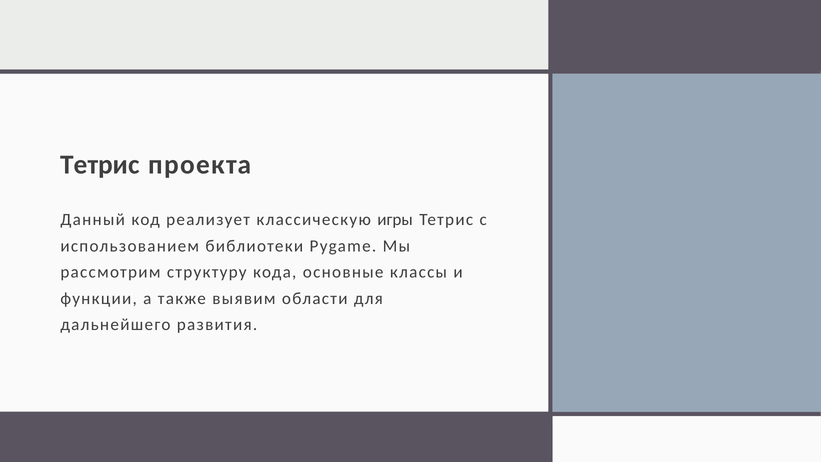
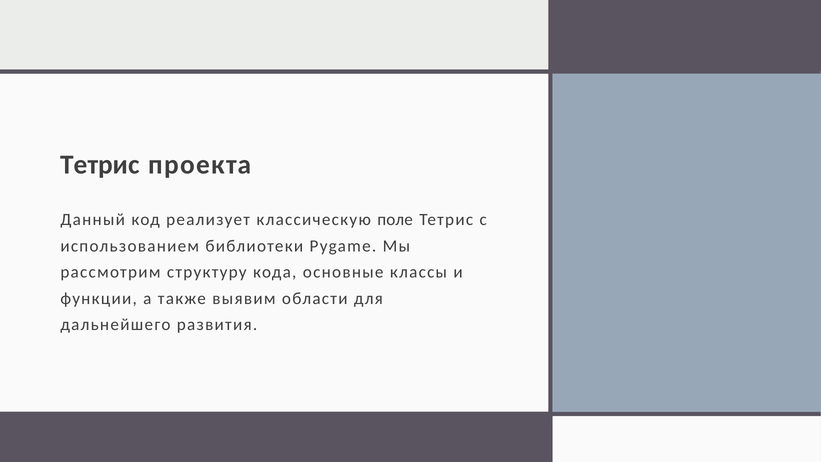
игры: игры -> поле (395, 220)
